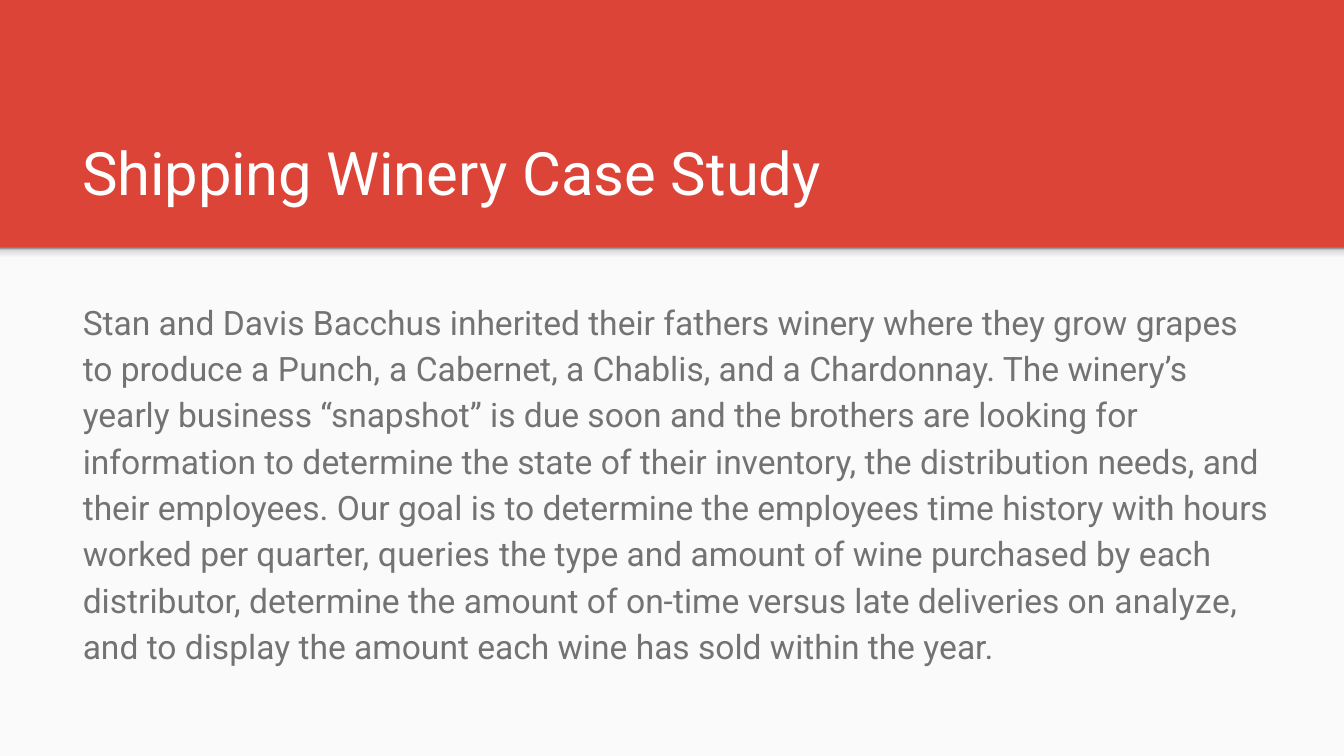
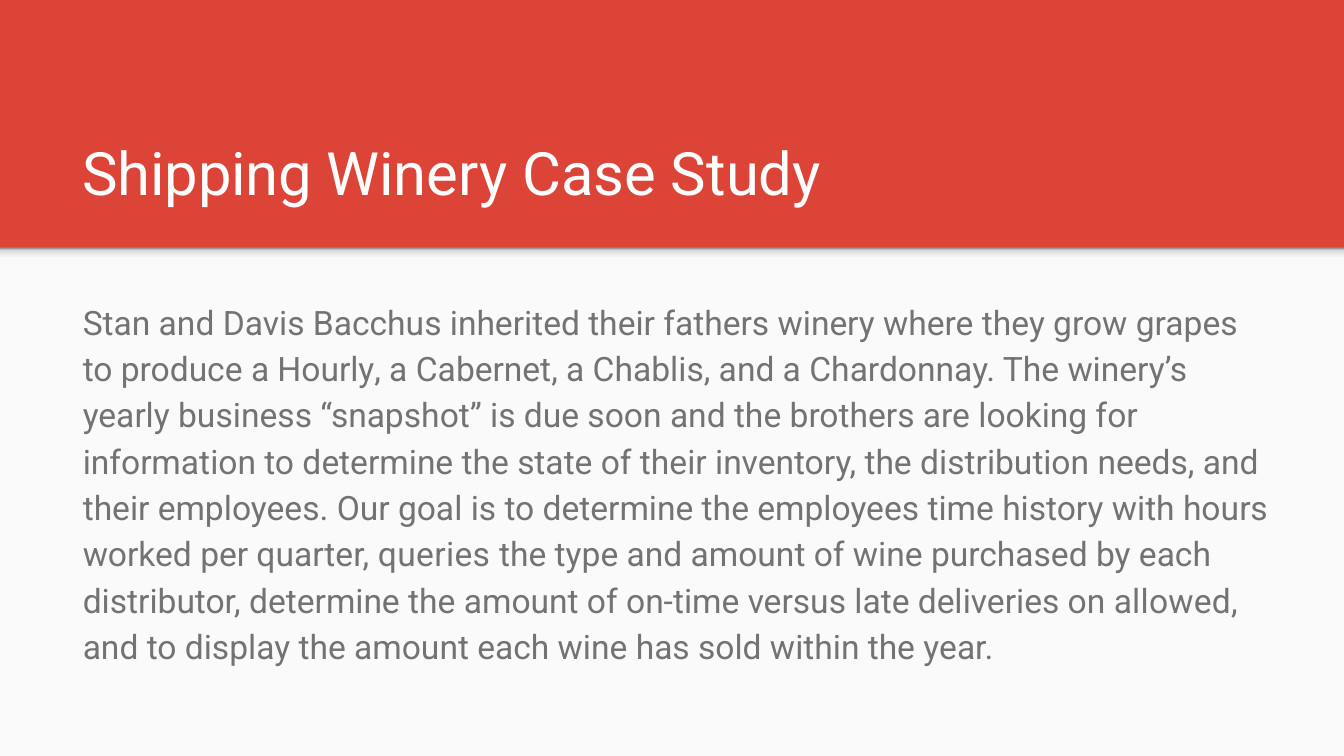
Punch: Punch -> Hourly (329, 370)
analyze: analyze -> allowed (1176, 602)
